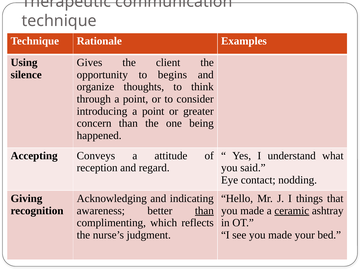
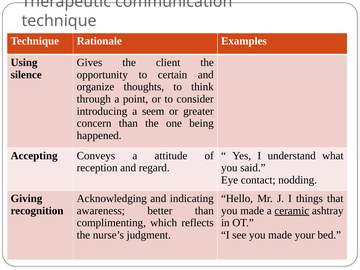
begins: begins -> certain (173, 75)
introducing a point: point -> seem (153, 111)
than underline: present -> none (204, 211)
